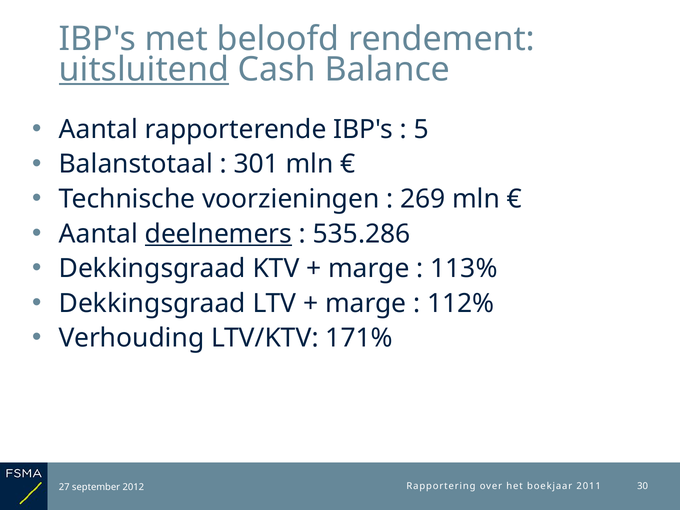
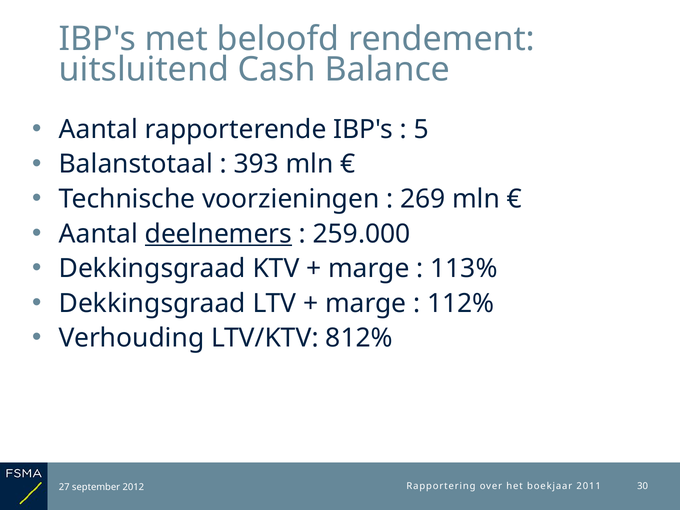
uitsluitend underline: present -> none (144, 69)
301: 301 -> 393 (256, 164)
535.286: 535.286 -> 259.000 (362, 234)
171%: 171% -> 812% (359, 338)
